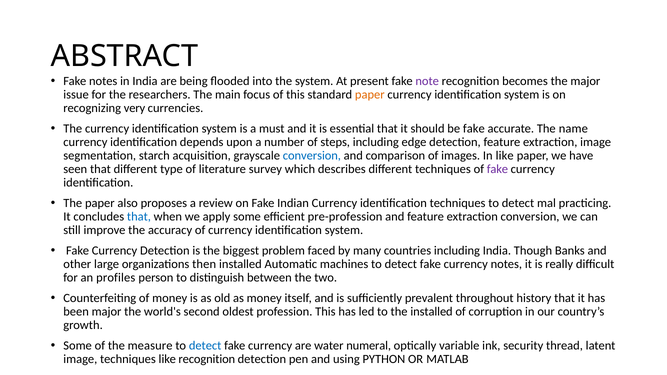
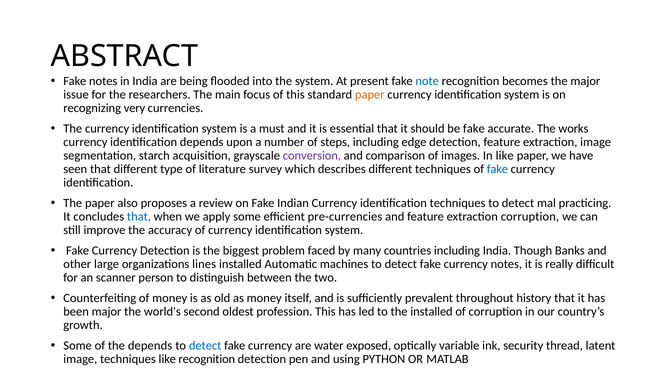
note colour: purple -> blue (427, 81)
name: name -> works (573, 129)
conversion colour: blue -> purple (312, 156)
fake colour: purple -> blue (497, 169)
pre-profession: pre-profession -> pre-currencies (345, 217)
extraction conversion: conversion -> corruption (530, 217)
then: then -> lines (204, 264)
profiles: profiles -> scanner (116, 278)
the measure: measure -> depends (150, 346)
numeral: numeral -> exposed (369, 346)
